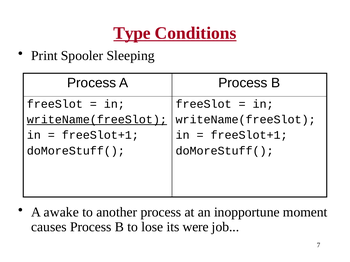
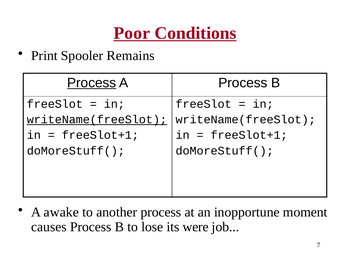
Type: Type -> Poor (132, 33)
Sleeping: Sleeping -> Remains (131, 56)
Process underline: none -> present (92, 83)
